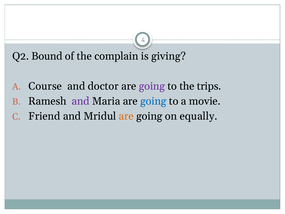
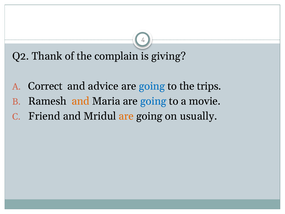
Bound: Bound -> Thank (47, 56)
Course: Course -> Correct (45, 86)
doctor: doctor -> advice (103, 86)
going colour: purple -> blue (152, 86)
and colour: purple -> orange (81, 101)
equally: equally -> usually (198, 116)
